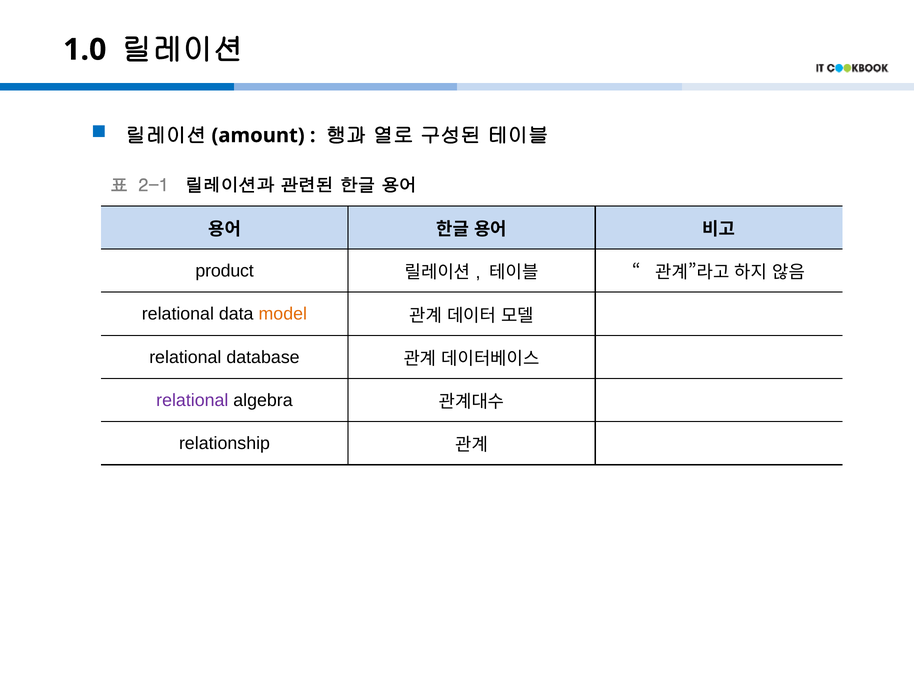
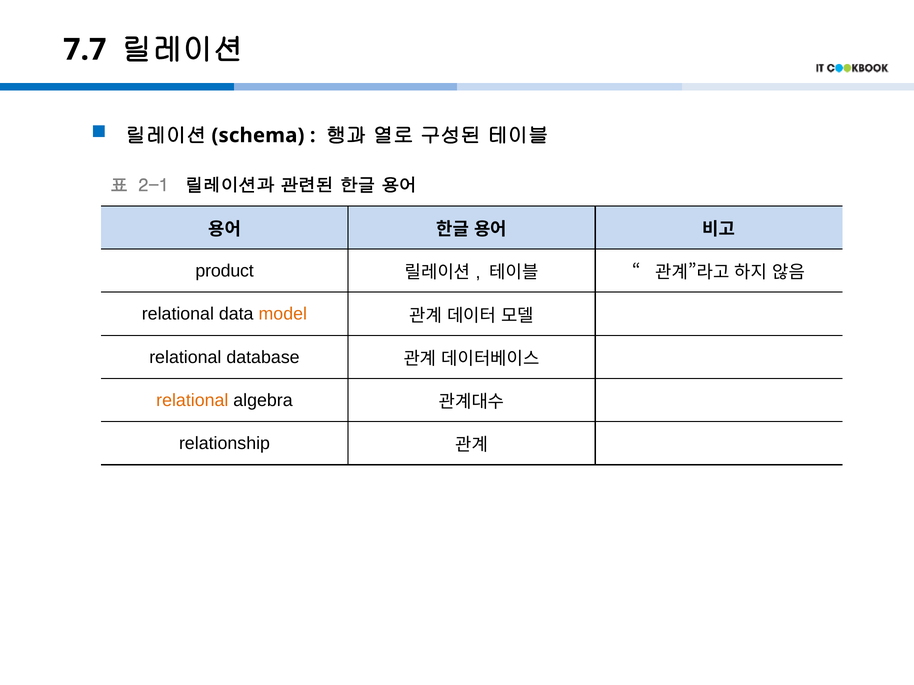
1.0: 1.0 -> 7.7 (85, 50)
amount: amount -> schema (258, 136)
relational colour: purple -> orange (192, 401)
